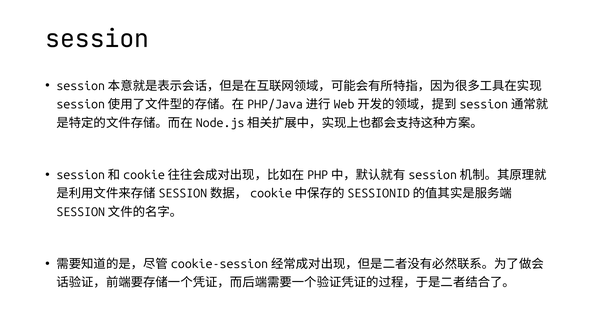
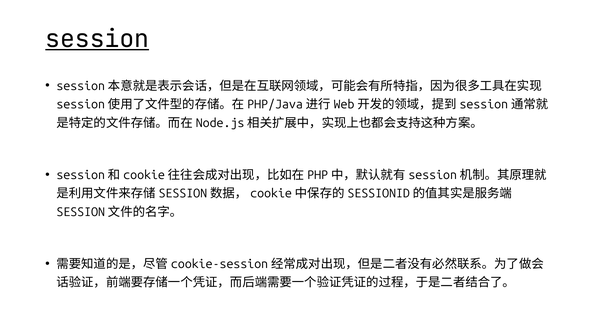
session underline: none -> present (97, 39)
